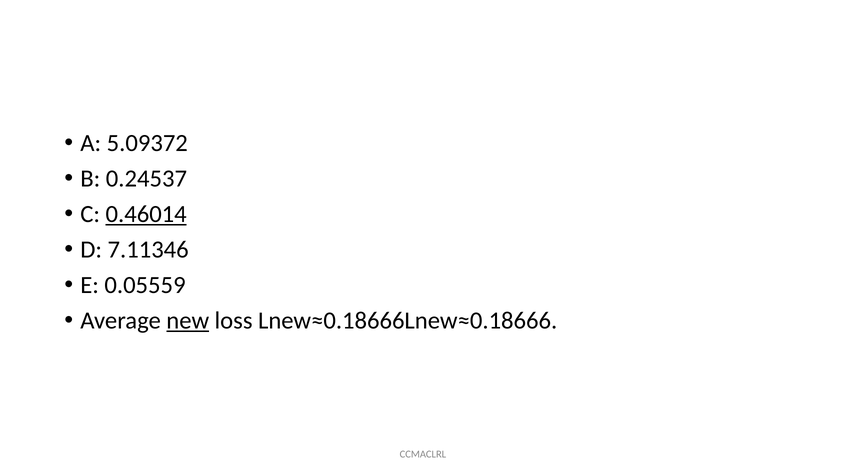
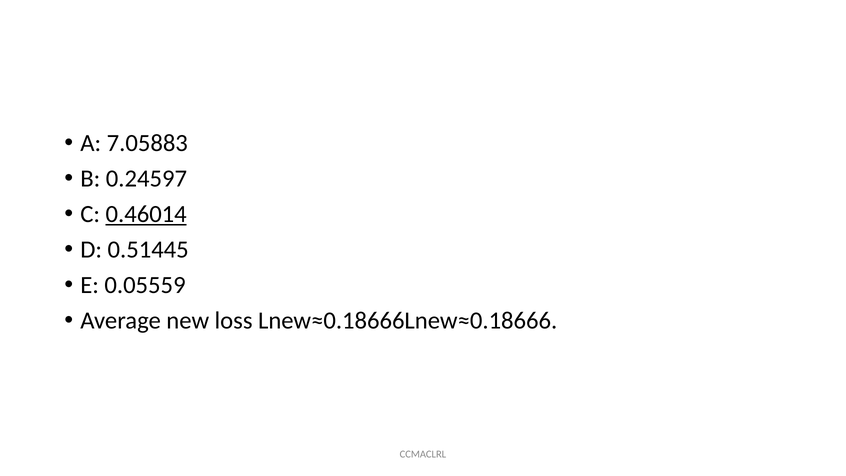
5.09372: 5.09372 -> 7.05883 (147, 143)
0.24537: 0.24537 -> 0.24597 (146, 179)
7.11346: 7.11346 -> 0.51445 (148, 249)
new underline: present -> none (188, 320)
